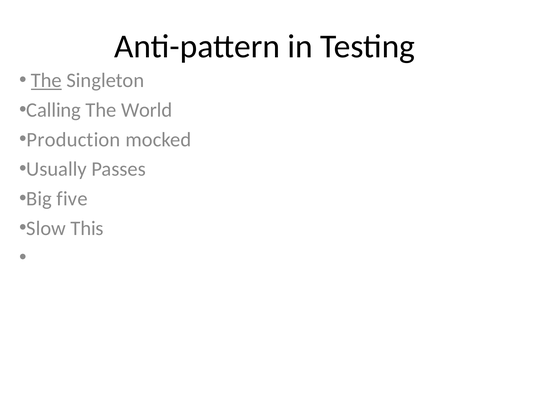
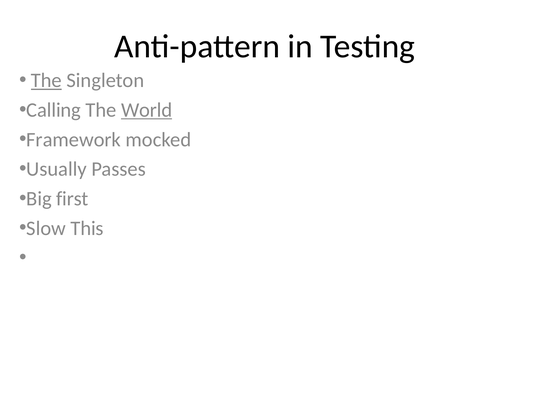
World underline: none -> present (147, 110)
Production: Production -> Framework (74, 140)
five: five -> first (72, 199)
